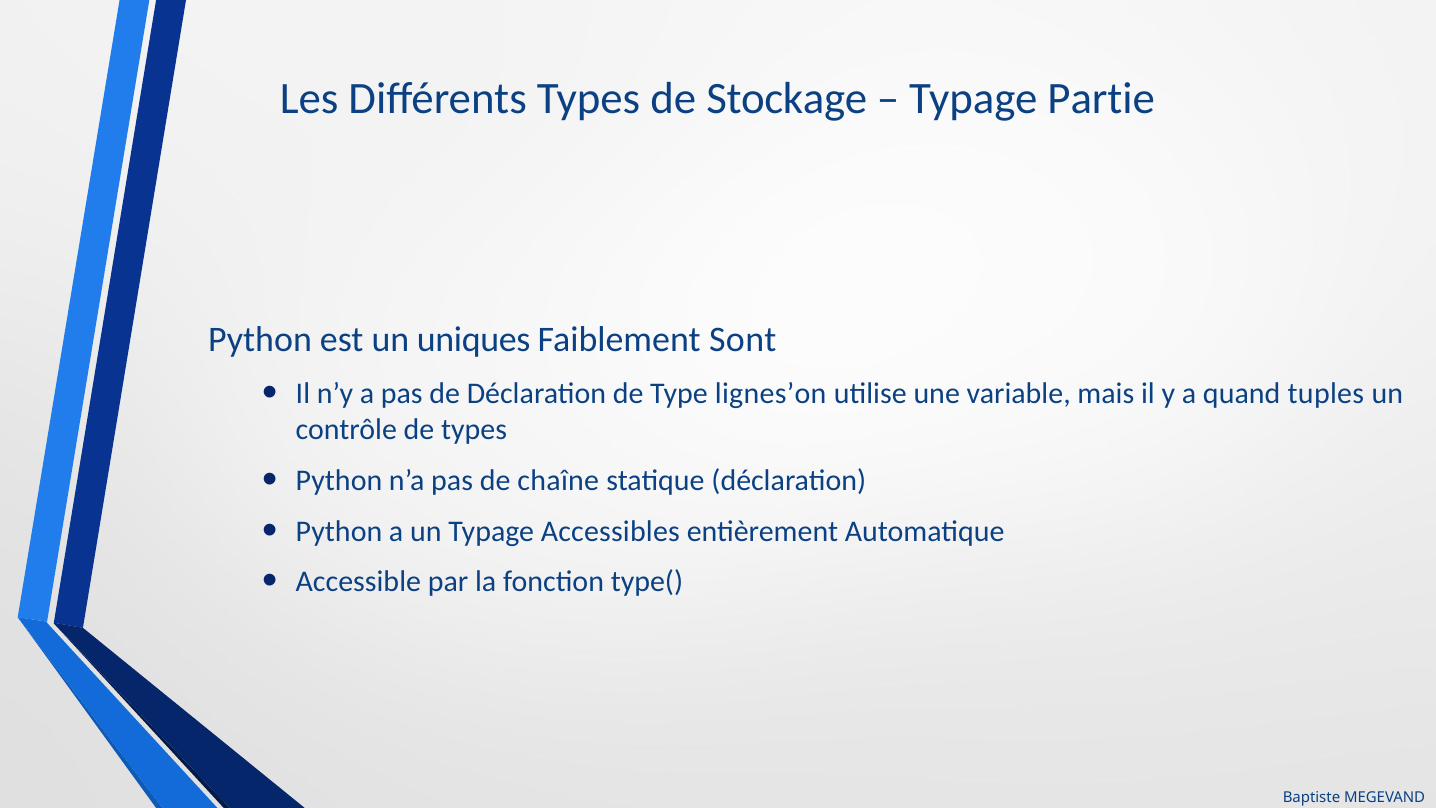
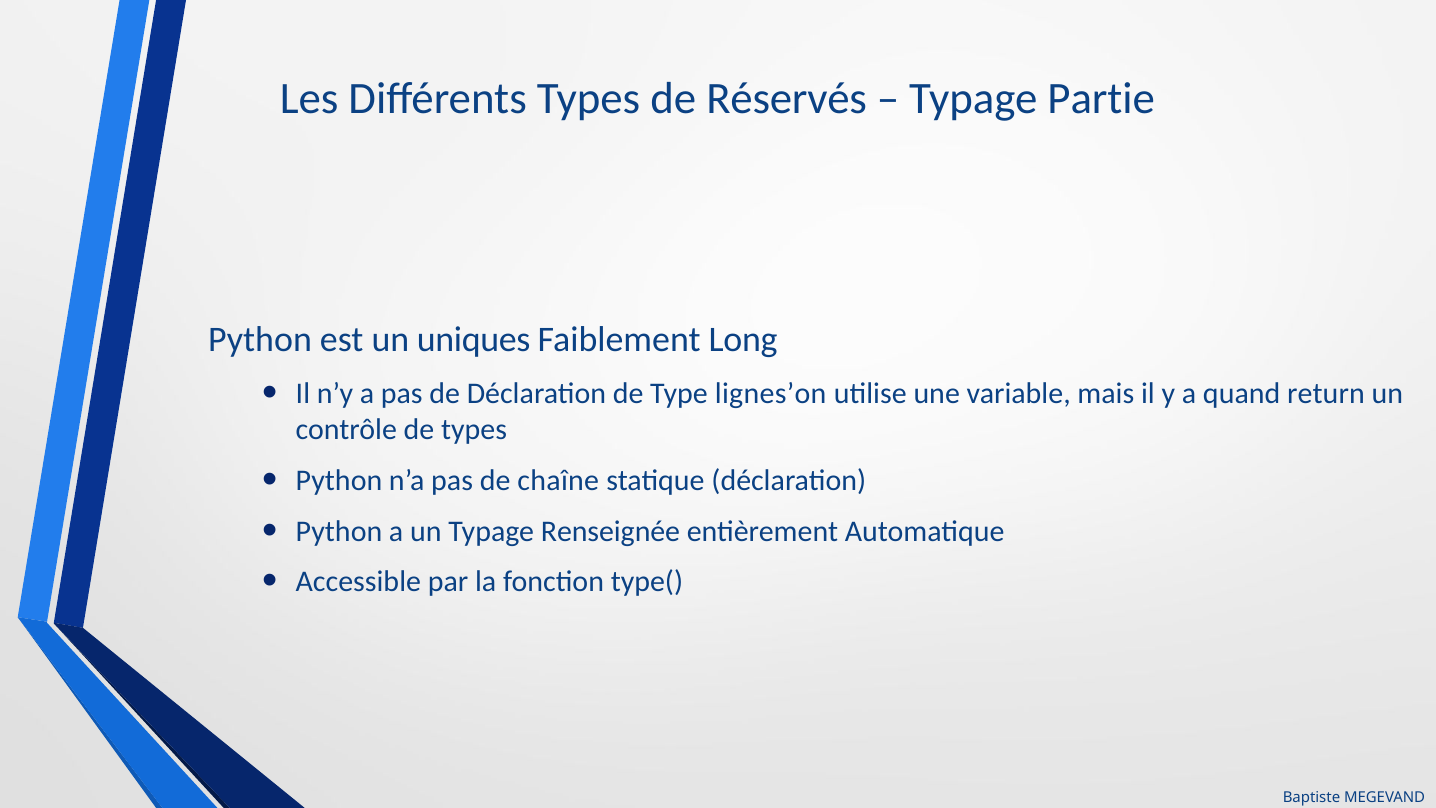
Stockage: Stockage -> Réservés (787, 99)
Sont: Sont -> Long (743, 339)
tuples: tuples -> return (1326, 393)
Accessibles: Accessibles -> Renseignée (610, 531)
